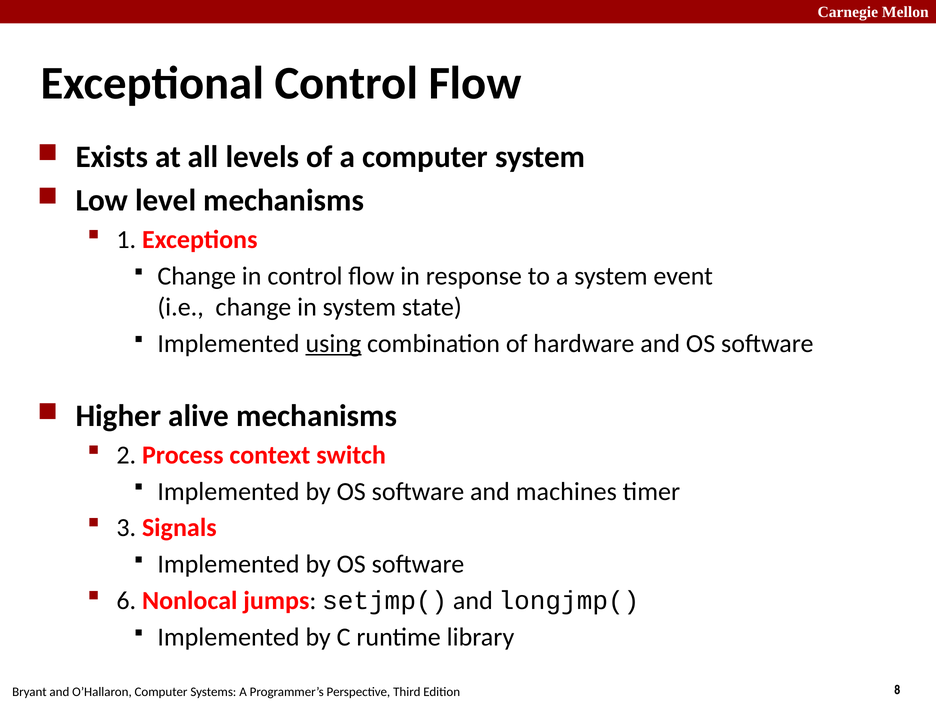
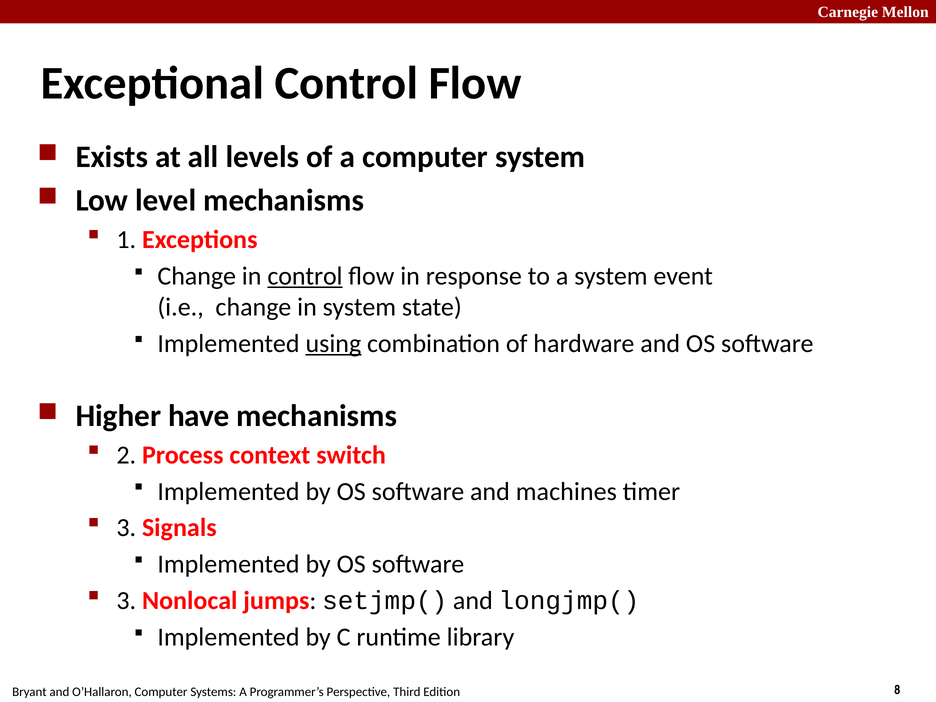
control underline: none -> present (305, 276)
alive: alive -> have (199, 416)
6: 6 -> 3 (126, 601)
